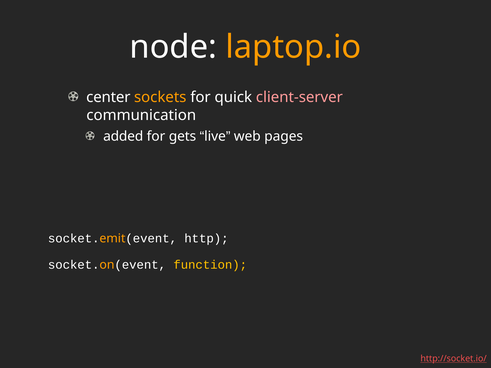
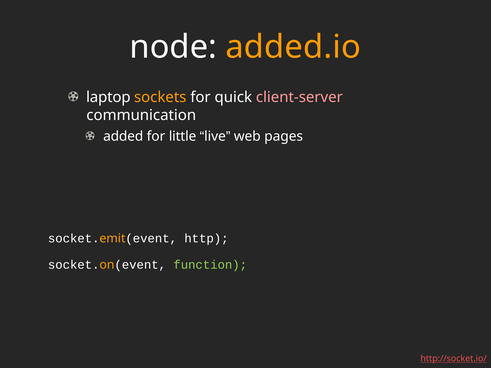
laptop.io: laptop.io -> added.io (293, 47)
center: center -> laptop (108, 97)
gets: gets -> little (183, 137)
function colour: yellow -> light green (210, 265)
